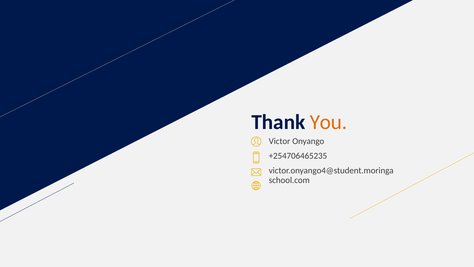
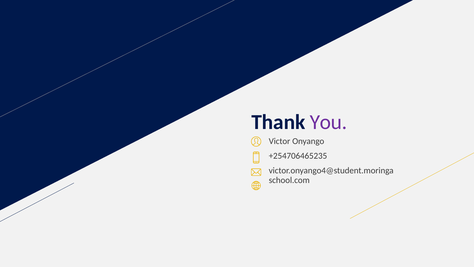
You colour: orange -> purple (328, 122)
